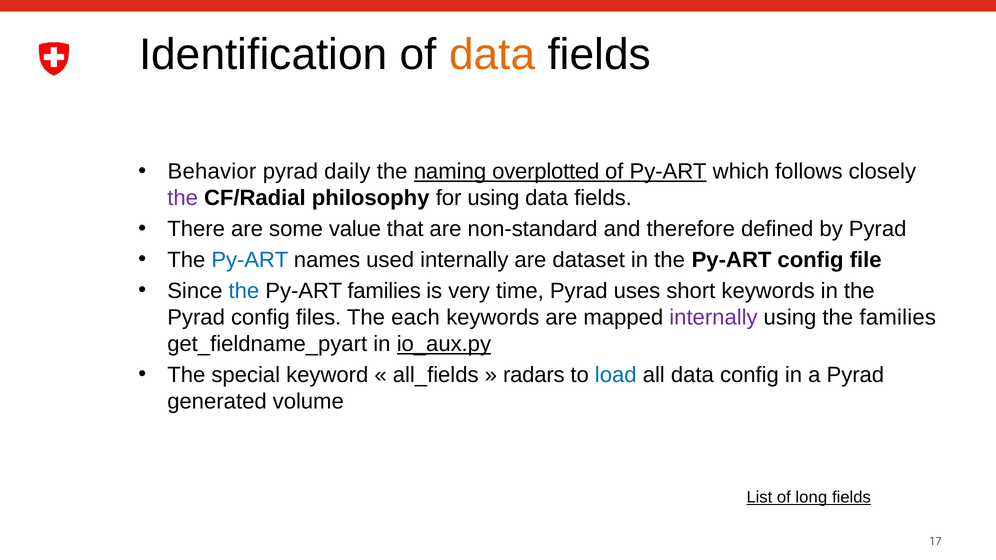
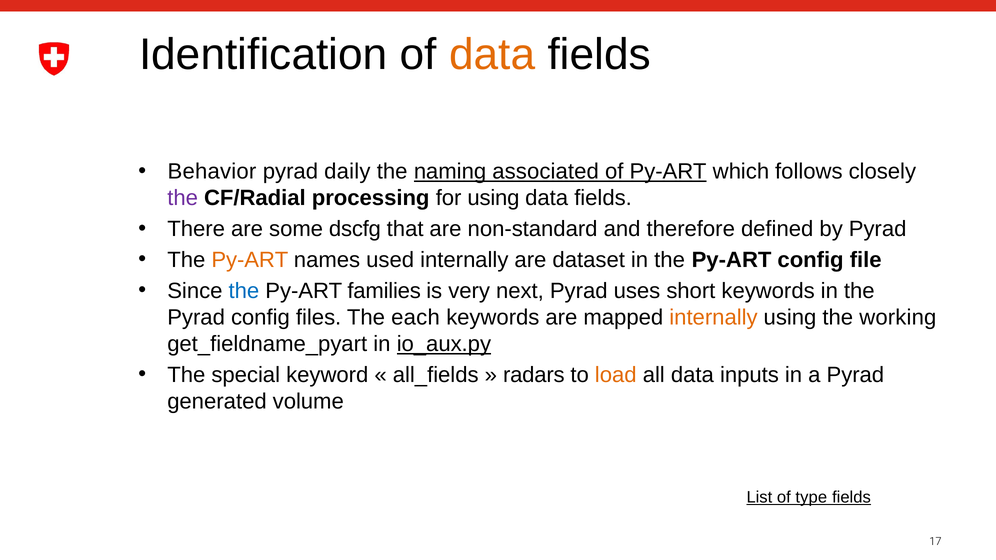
overplotted: overplotted -> associated (546, 172)
philosophy: philosophy -> processing (371, 198)
value: value -> dscfg (355, 229)
Py-ART colour: blue -> orange (250, 260)
time: time -> next (520, 291)
internally colour: purple -> orange (713, 318)
the families: families -> working (898, 318)
load colour: blue -> orange (616, 375)
data config: config -> inputs (749, 375)
long: long -> type (811, 497)
